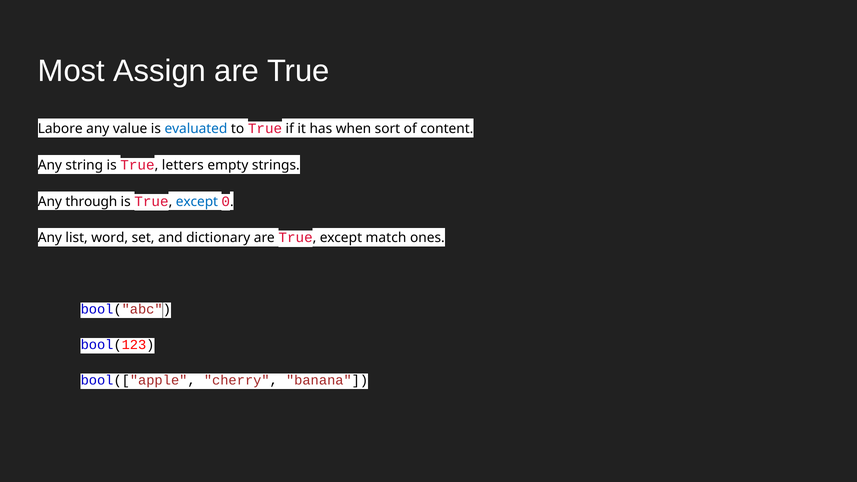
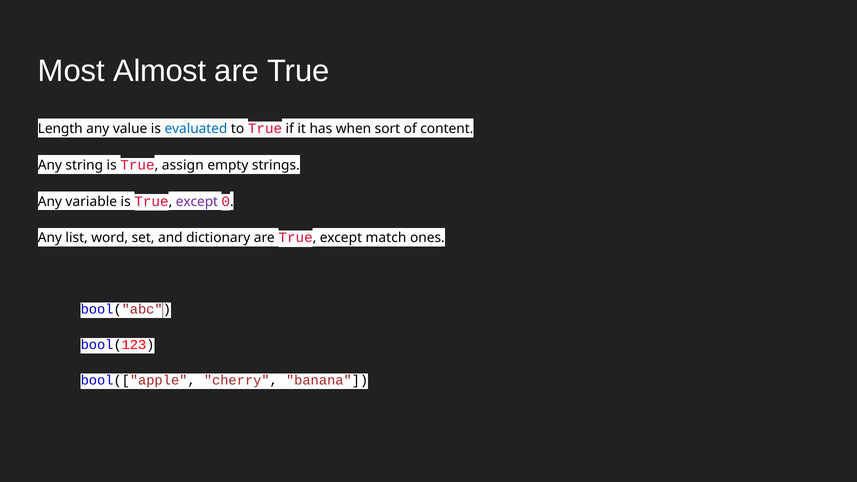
Assign: Assign -> Almost (160, 71)
Labore: Labore -> Length (60, 129)
letters: letters -> assign (183, 165)
through: through -> variable (91, 202)
except colour: blue -> purple (197, 202)
